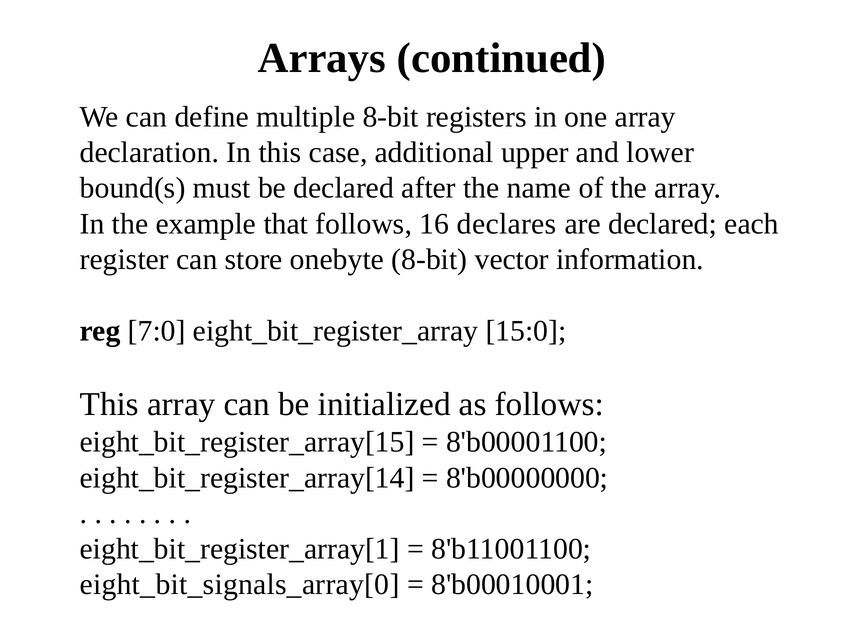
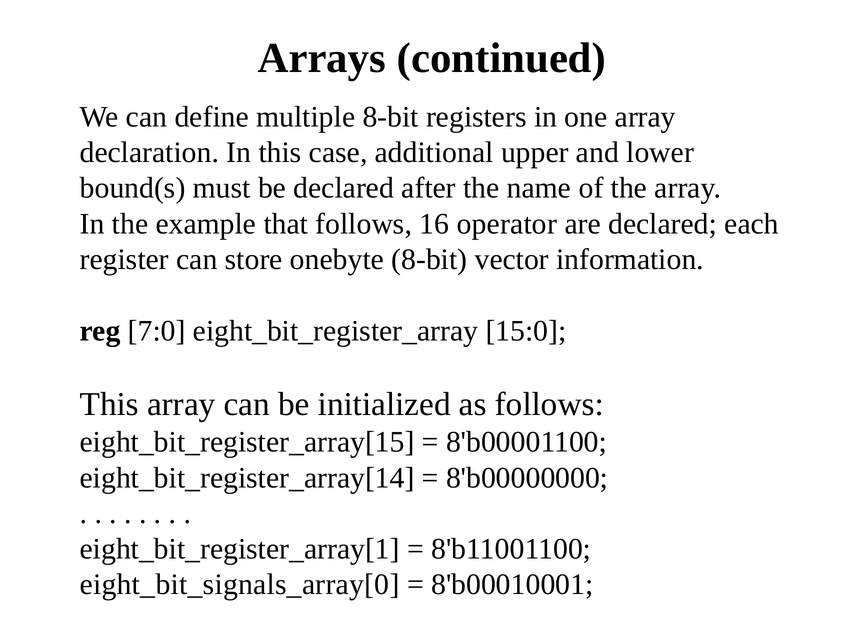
declares: declares -> operator (507, 224)
